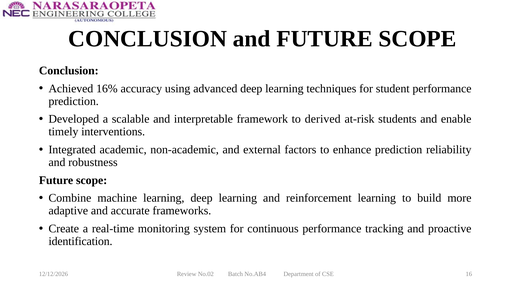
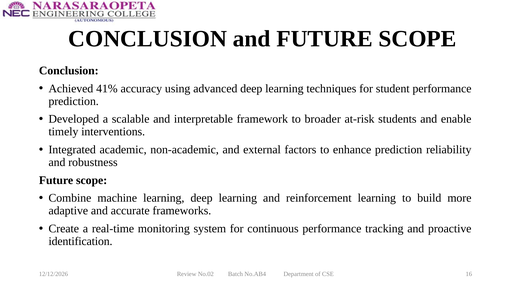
16%: 16% -> 41% (107, 89)
derived: derived -> broader (323, 119)
